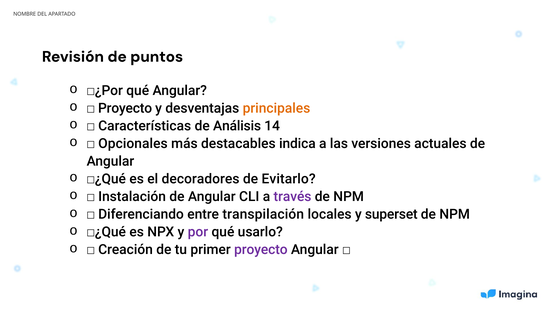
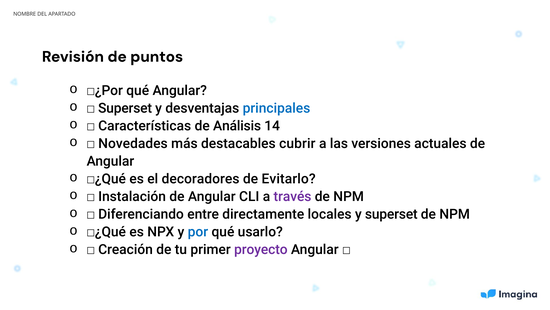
Proyecto: Proyecto -> Superset (125, 108)
principales colour: orange -> blue (276, 108)
Opcionales: Opcionales -> Novedades (133, 143)
indica: indica -> cubrir (297, 143)
transpilación: transpilación -> directamente (263, 214)
por colour: purple -> blue (198, 232)
